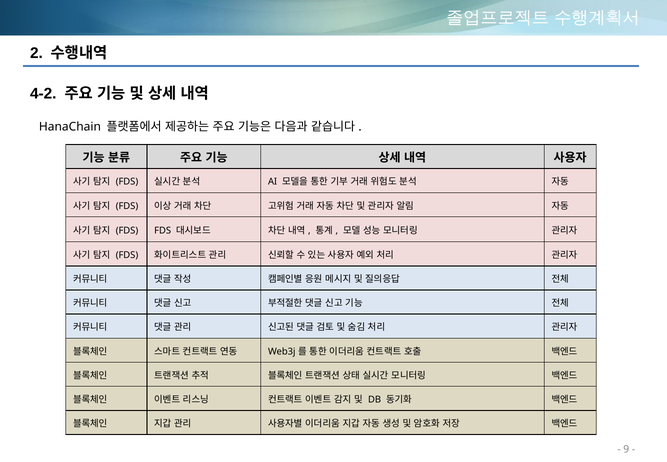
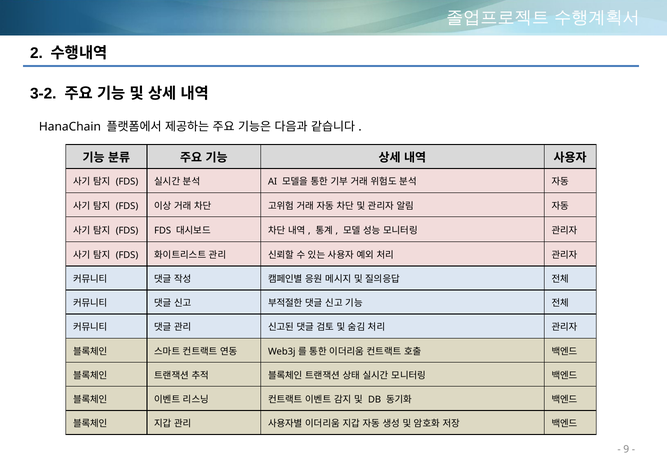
4-2: 4-2 -> 3-2 (43, 94)
